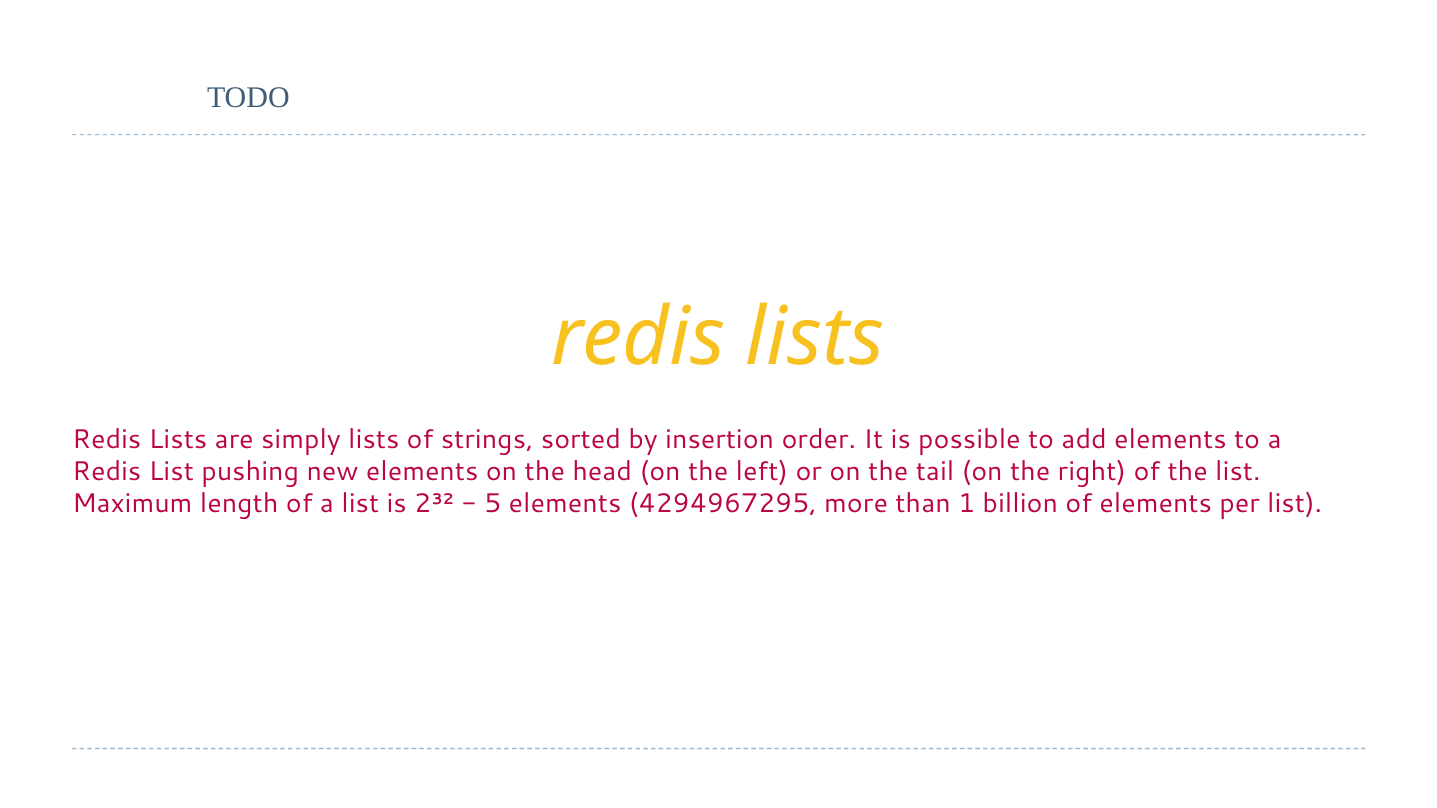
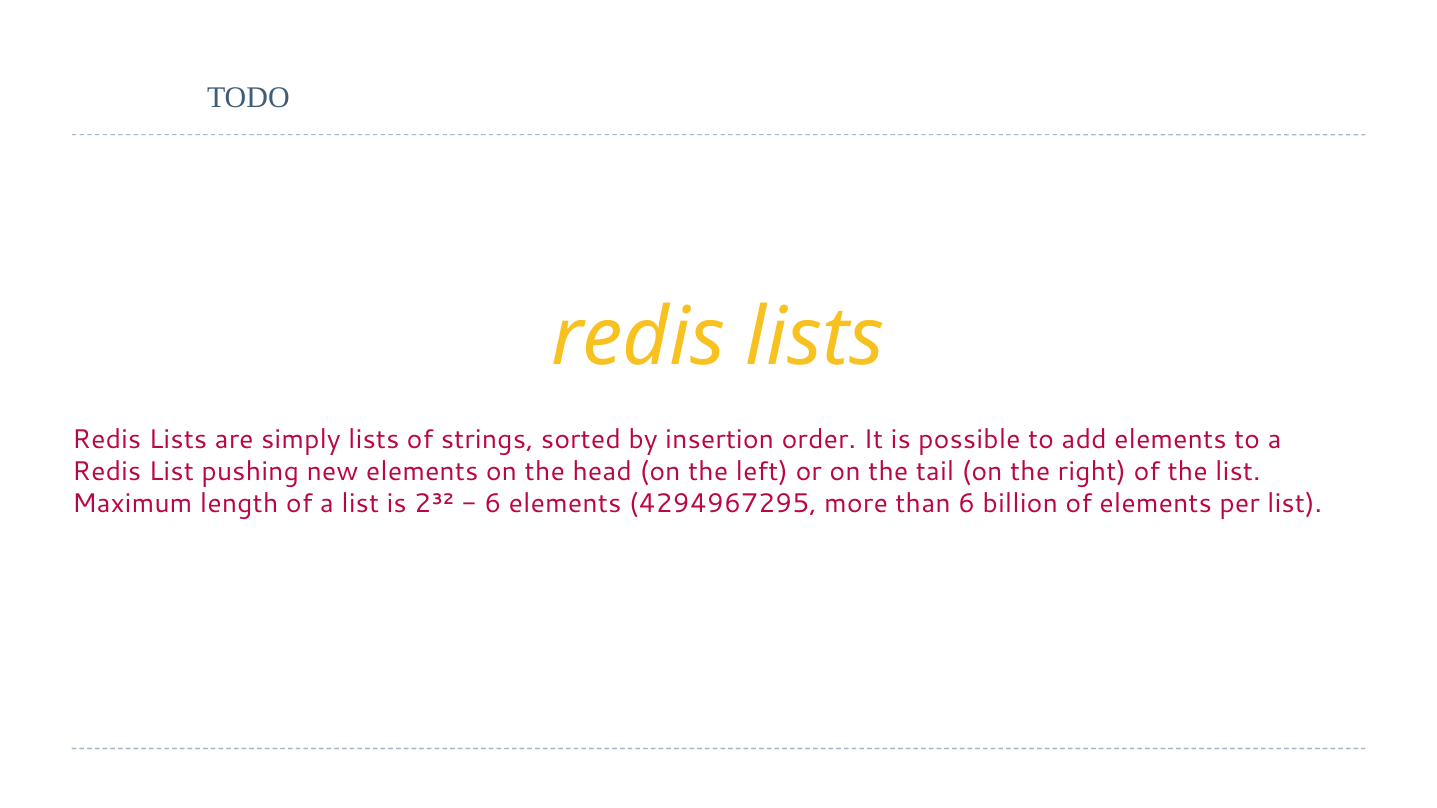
5: 5 -> 6 (493, 504)
than 1: 1 -> 6 (967, 504)
